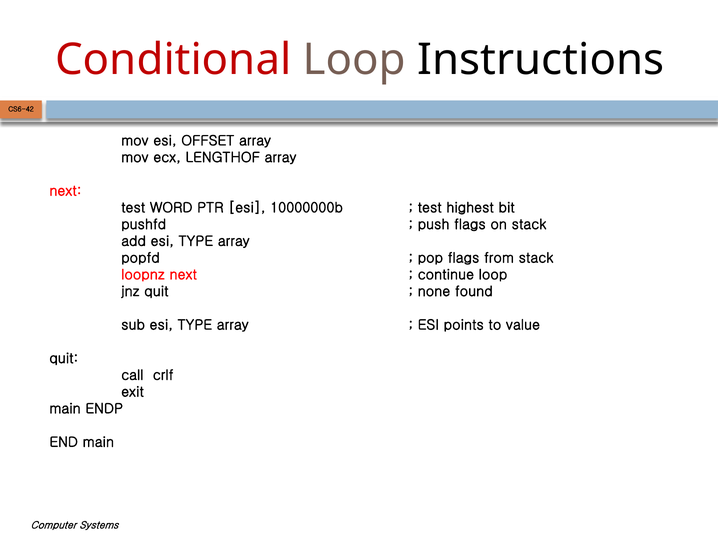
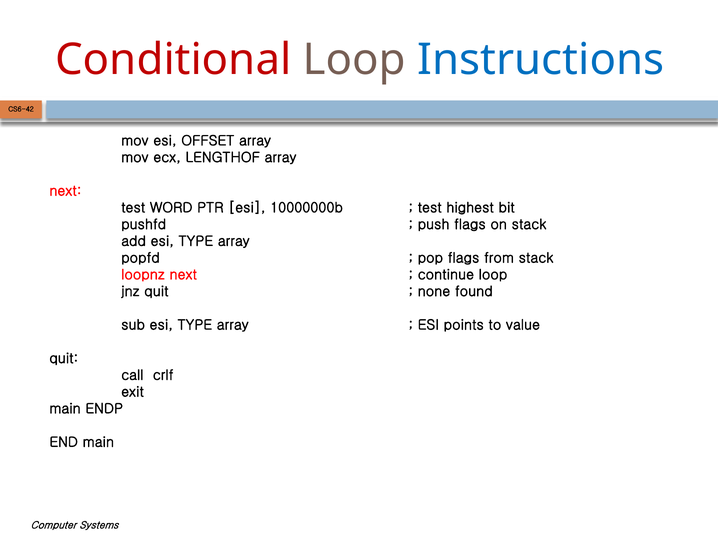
Instructions colour: black -> blue (541, 60)
